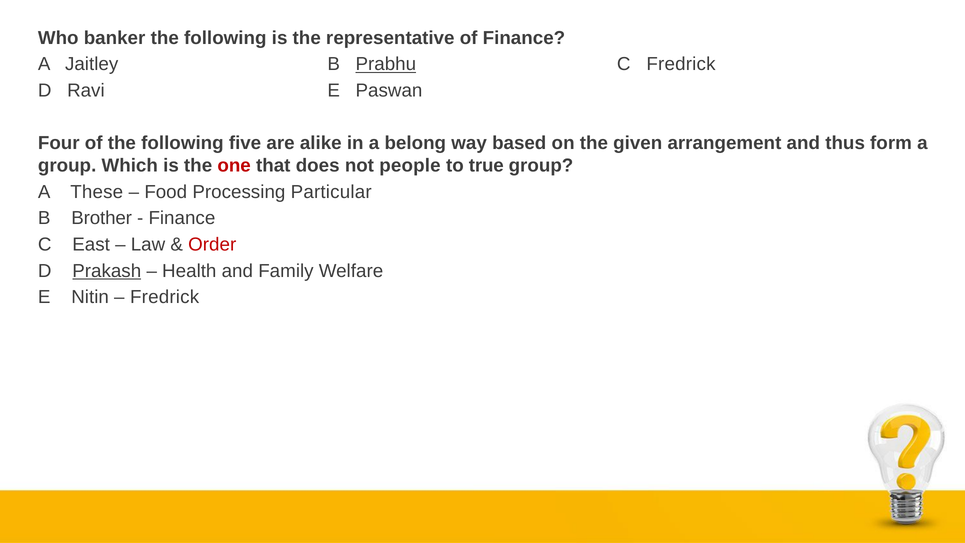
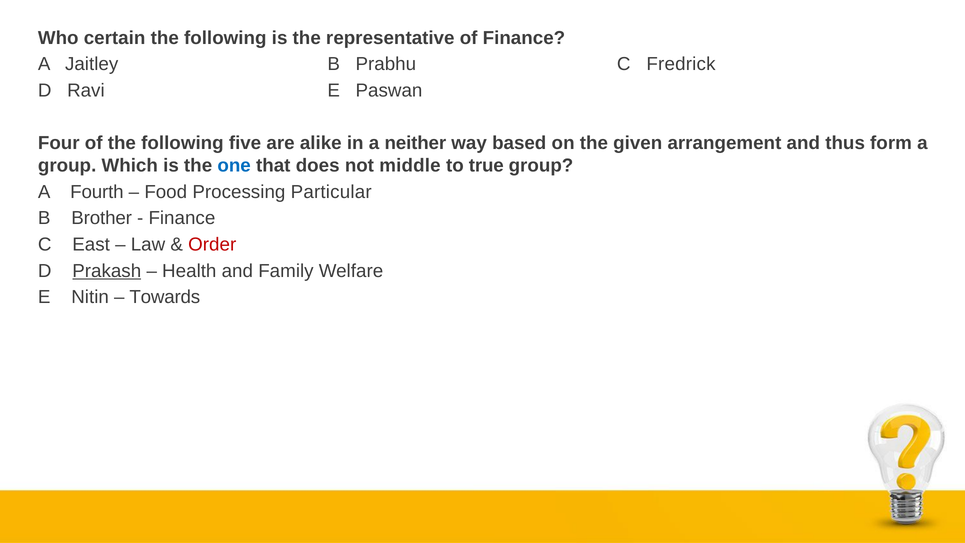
banker: banker -> certain (115, 38)
Prabhu underline: present -> none (386, 64)
belong: belong -> neither (415, 143)
one colour: red -> blue (234, 166)
people: people -> middle (410, 166)
These: These -> Fourth (97, 192)
Fredrick: Fredrick -> Towards (165, 297)
